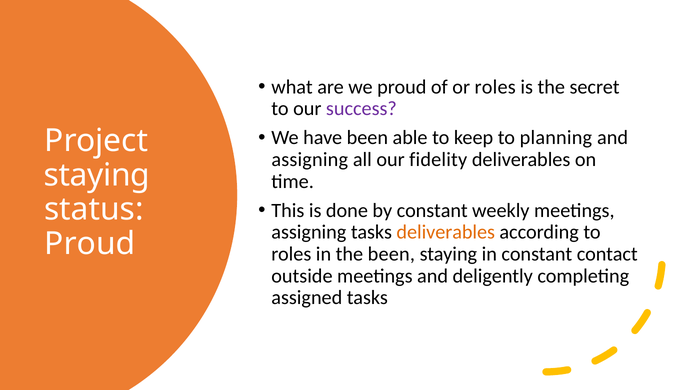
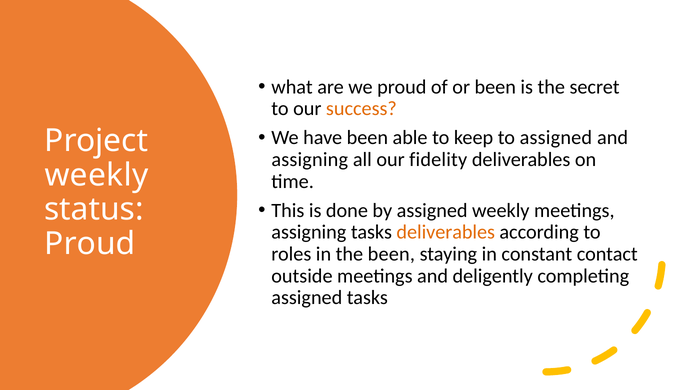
or roles: roles -> been (495, 87)
success colour: purple -> orange (361, 109)
to planning: planning -> assigned (556, 138)
staying: staying -> weekly (97, 175)
by constant: constant -> assigned (432, 211)
